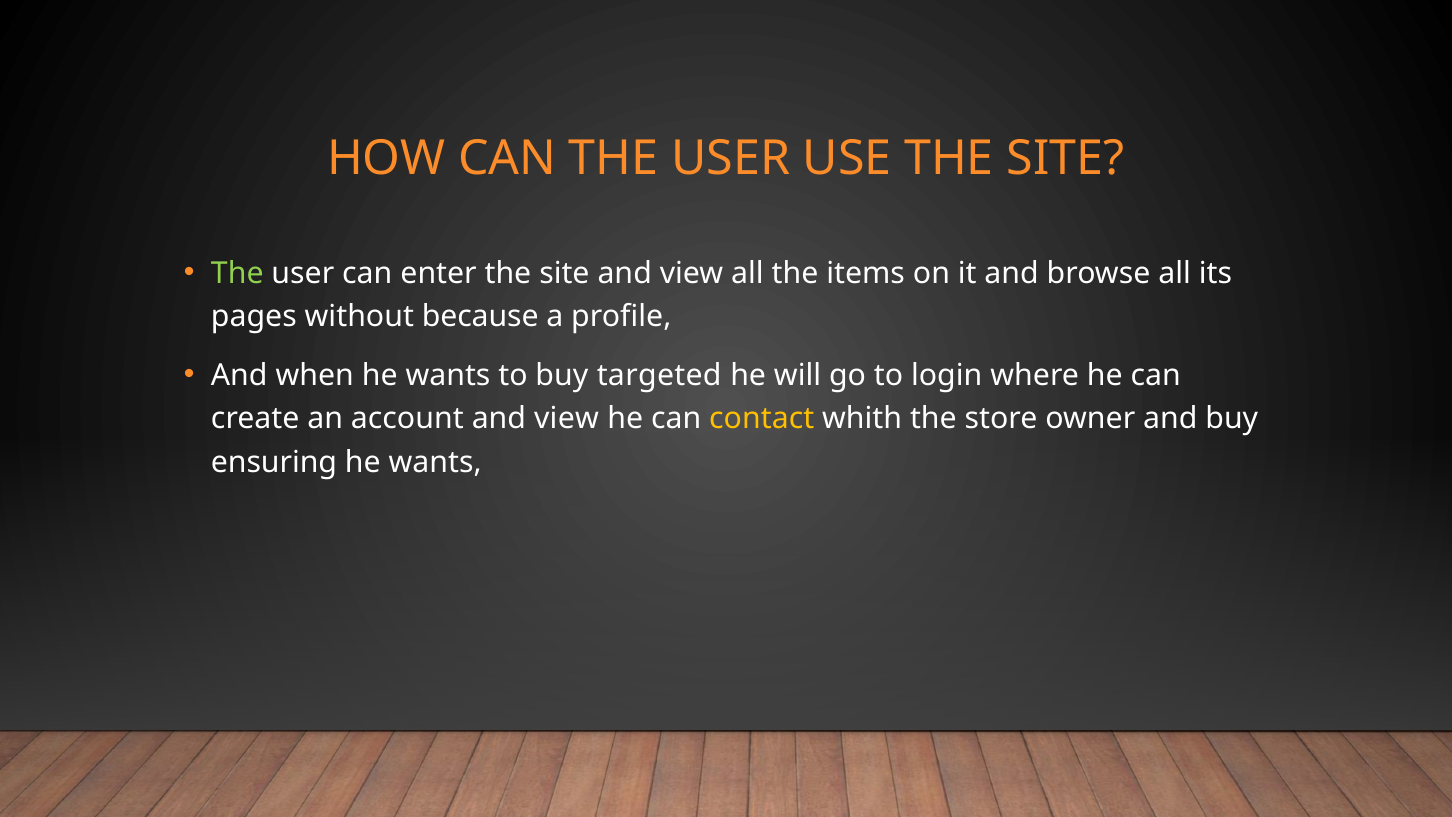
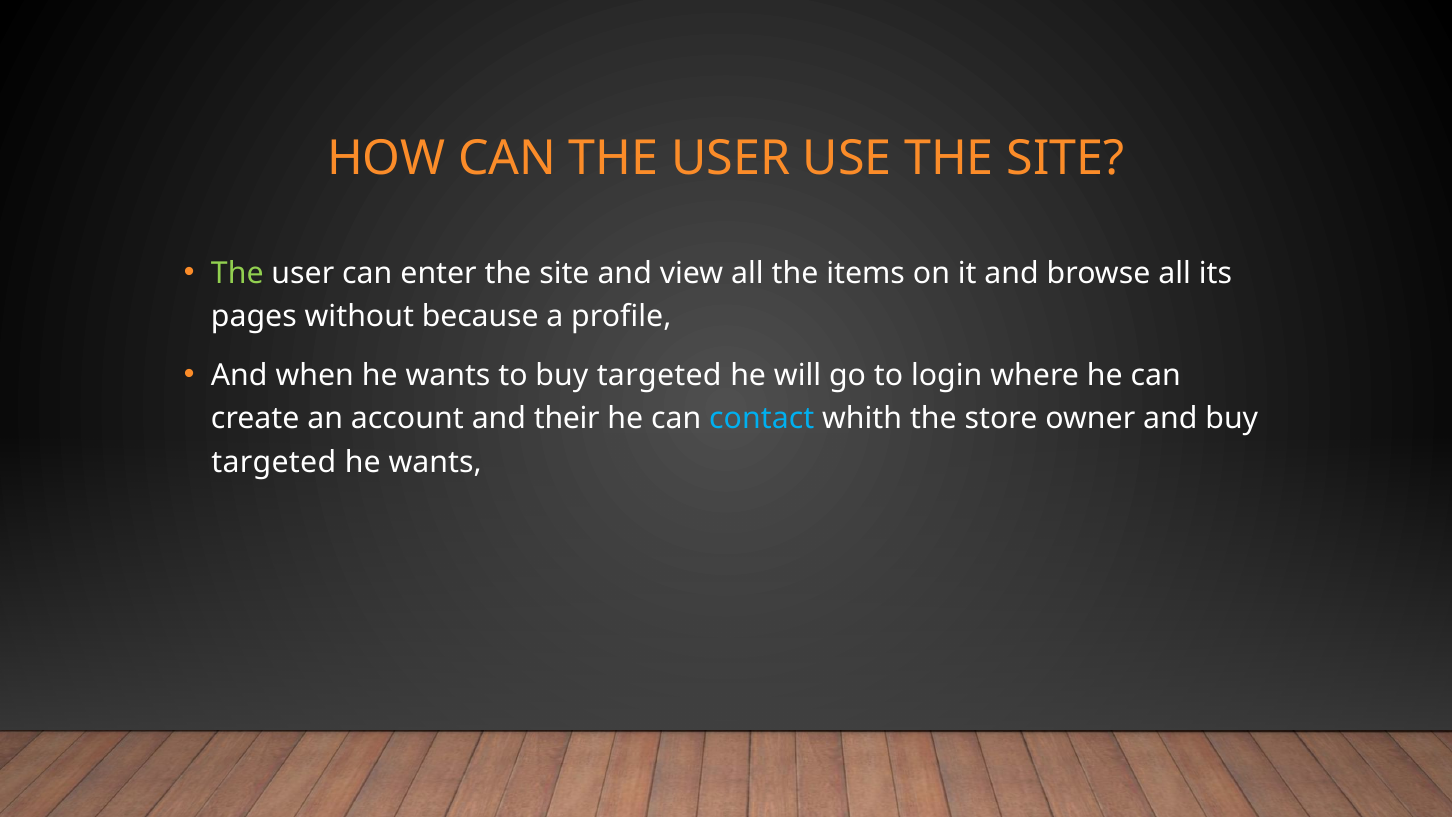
account and view: view -> their (567, 419)
contact colour: yellow -> light blue (762, 419)
ensuring: ensuring -> targeted (274, 462)
